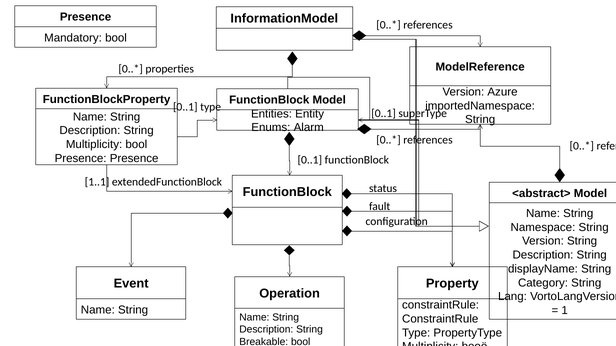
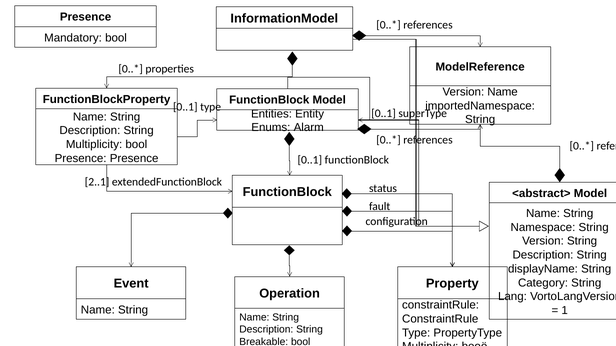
Version Azure: Azure -> Name (503, 92)
1..1: 1..1 -> 2..1 (97, 182)
